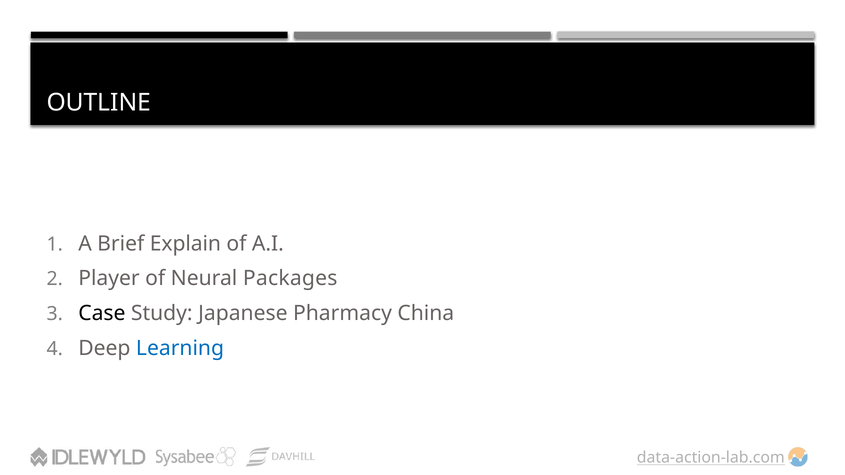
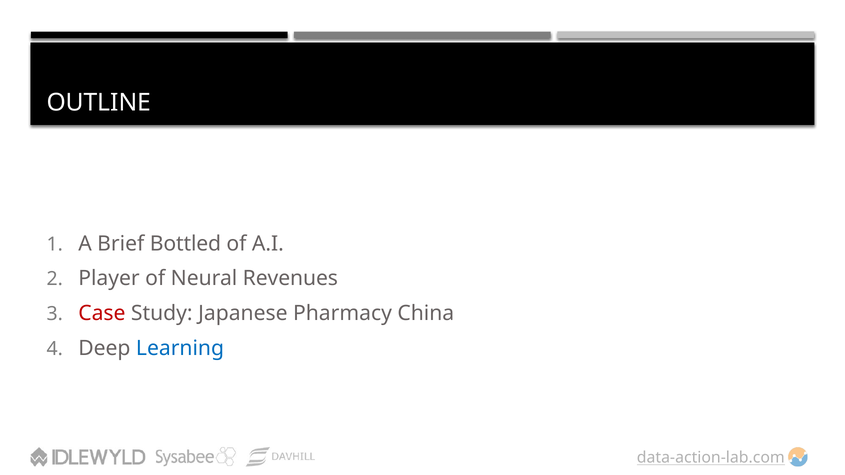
Explain: Explain -> Bottled (185, 244)
Packages: Packages -> Revenues (290, 279)
Case colour: black -> red (102, 314)
